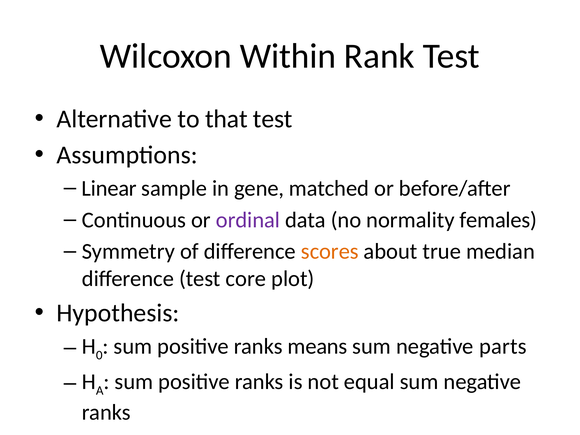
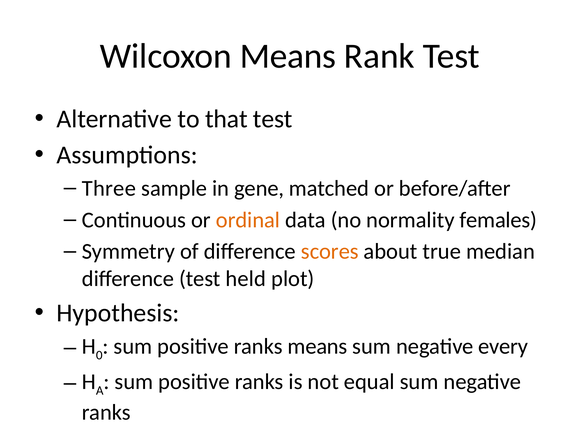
Wilcoxon Within: Within -> Means (288, 56)
Linear: Linear -> Three (109, 188)
ordinal colour: purple -> orange (248, 220)
core: core -> held (246, 279)
parts: parts -> every (503, 346)
